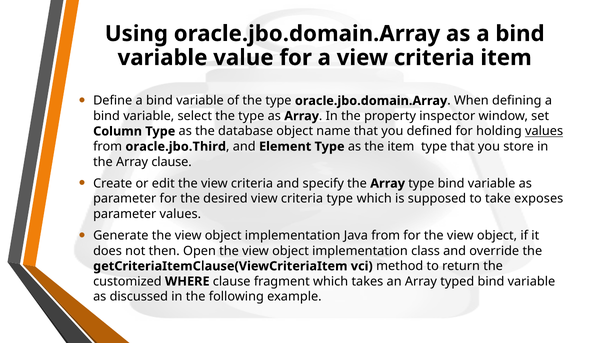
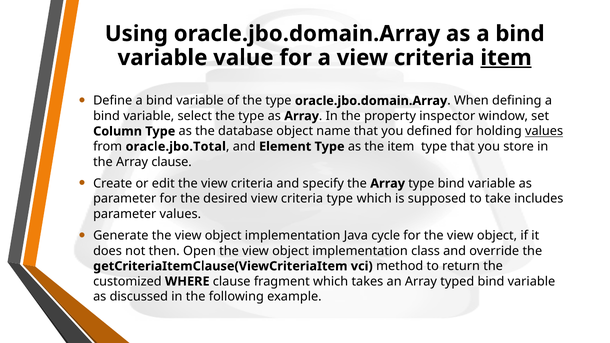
item underline: none -> present (506, 58)
oracle.jbo.Third: oracle.jbo.Third -> oracle.jbo.Total (176, 147)
exposes: exposes -> includes (539, 199)
Java from: from -> cycle (386, 236)
